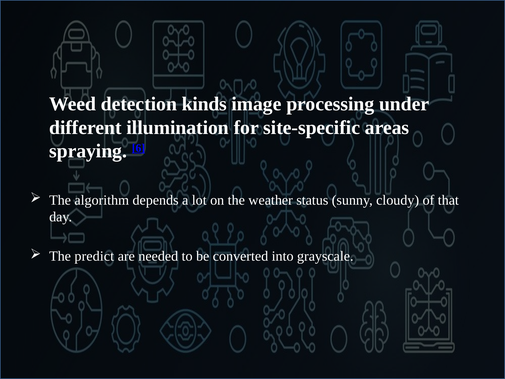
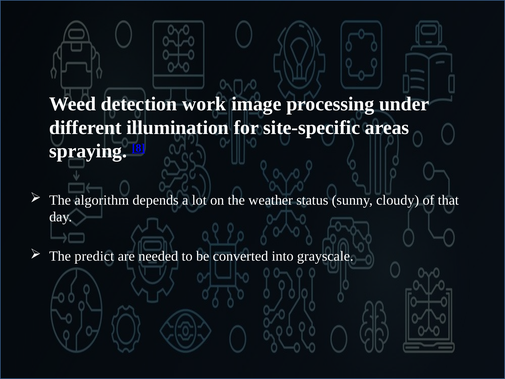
kinds: kinds -> work (204, 104)
6: 6 -> 8 (139, 148)
